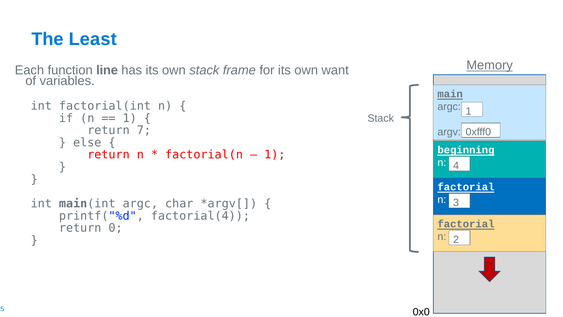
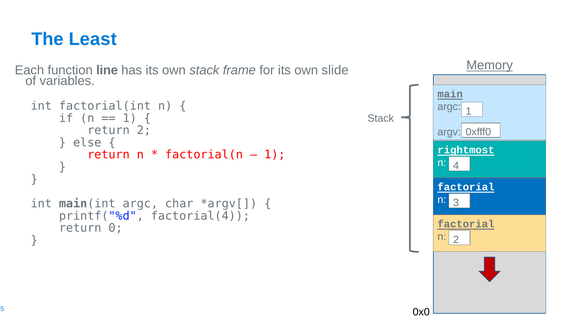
want: want -> slide (335, 70)
return 7: 7 -> 2 (144, 130)
beginning: beginning -> rightmost (466, 150)
